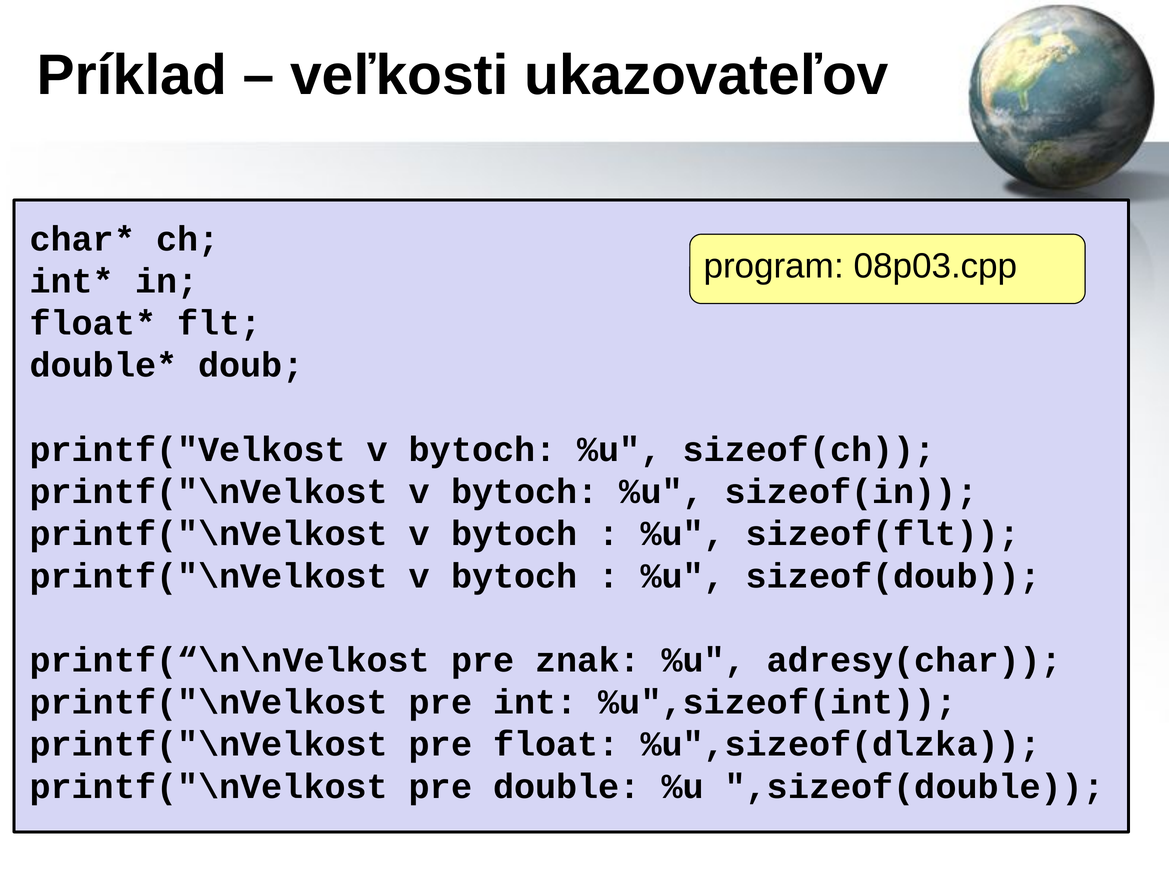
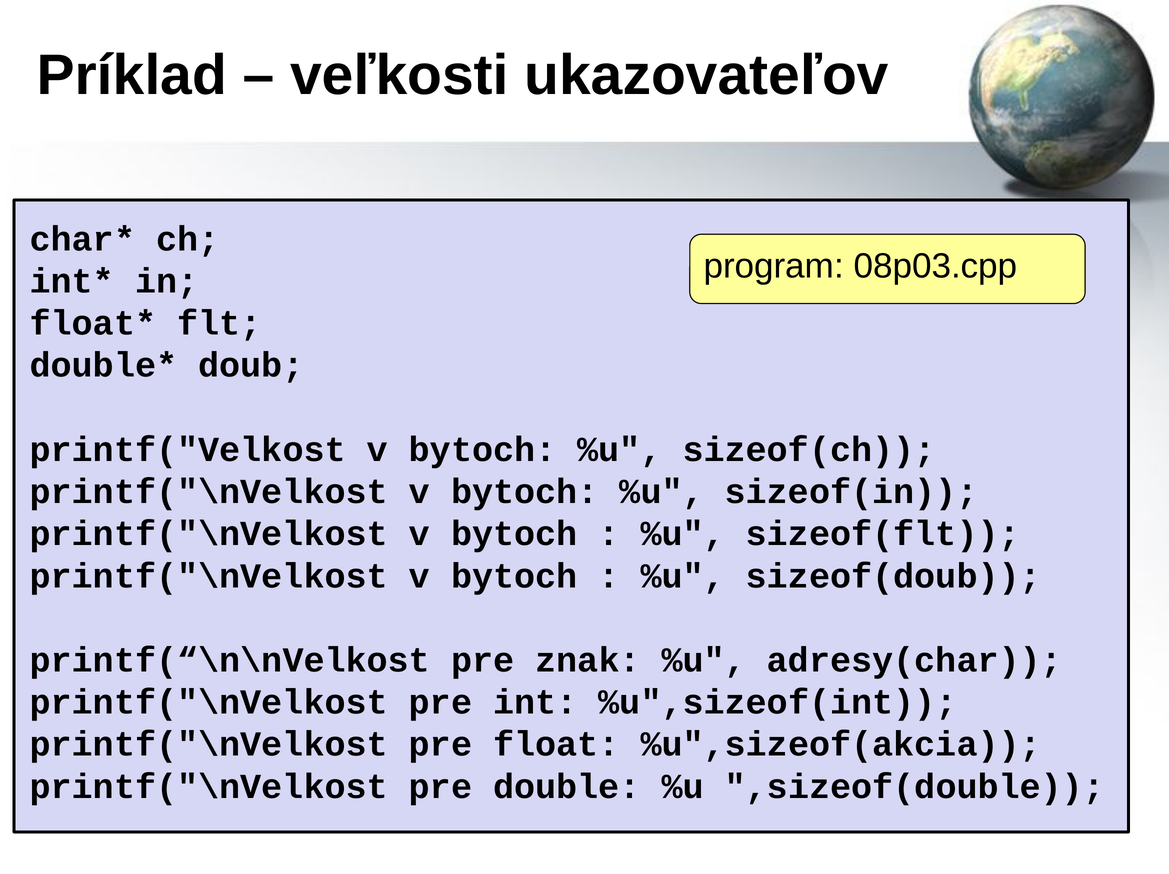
%u",sizeof(dlzka: %u",sizeof(dlzka -> %u",sizeof(akcia (841, 744)
